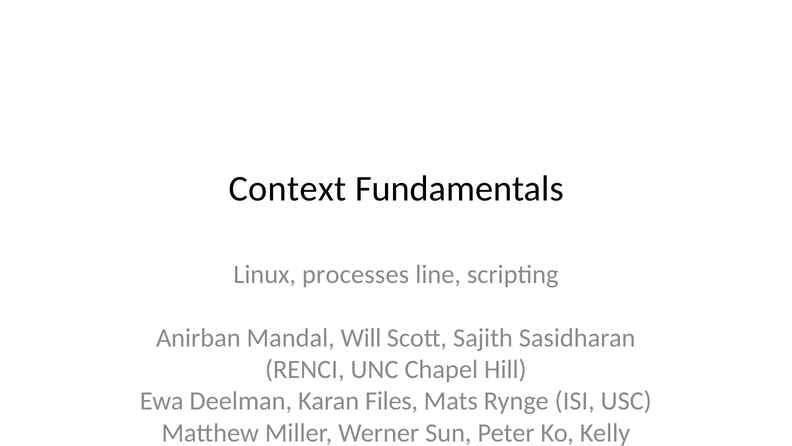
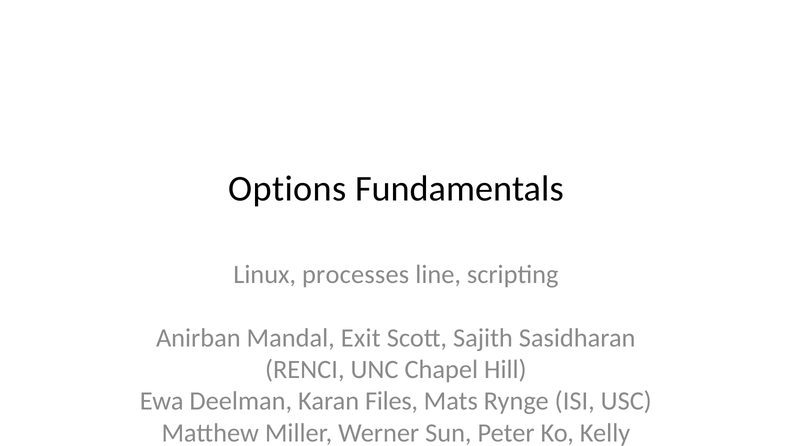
Context: Context -> Options (287, 189)
Will: Will -> Exit (361, 337)
